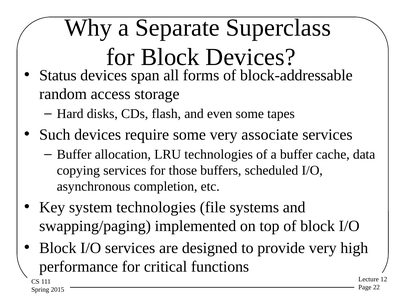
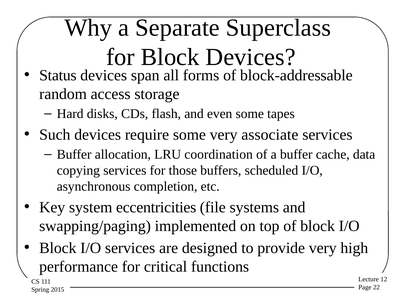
LRU technologies: technologies -> coordination (219, 155)
system technologies: technologies -> eccentricities (156, 208)
